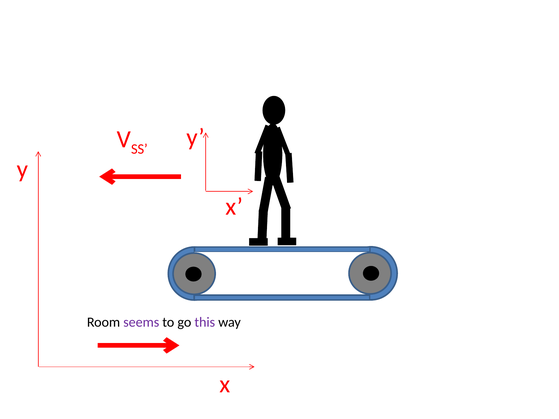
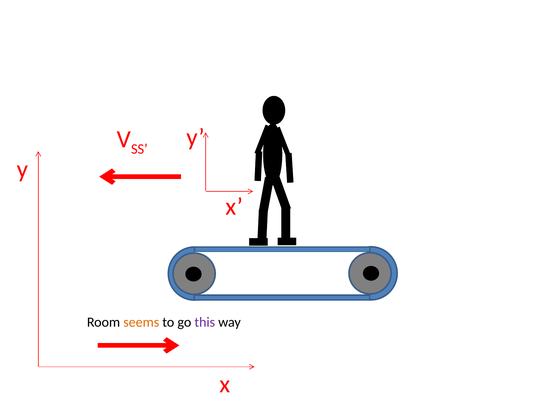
seems colour: purple -> orange (141, 322)
